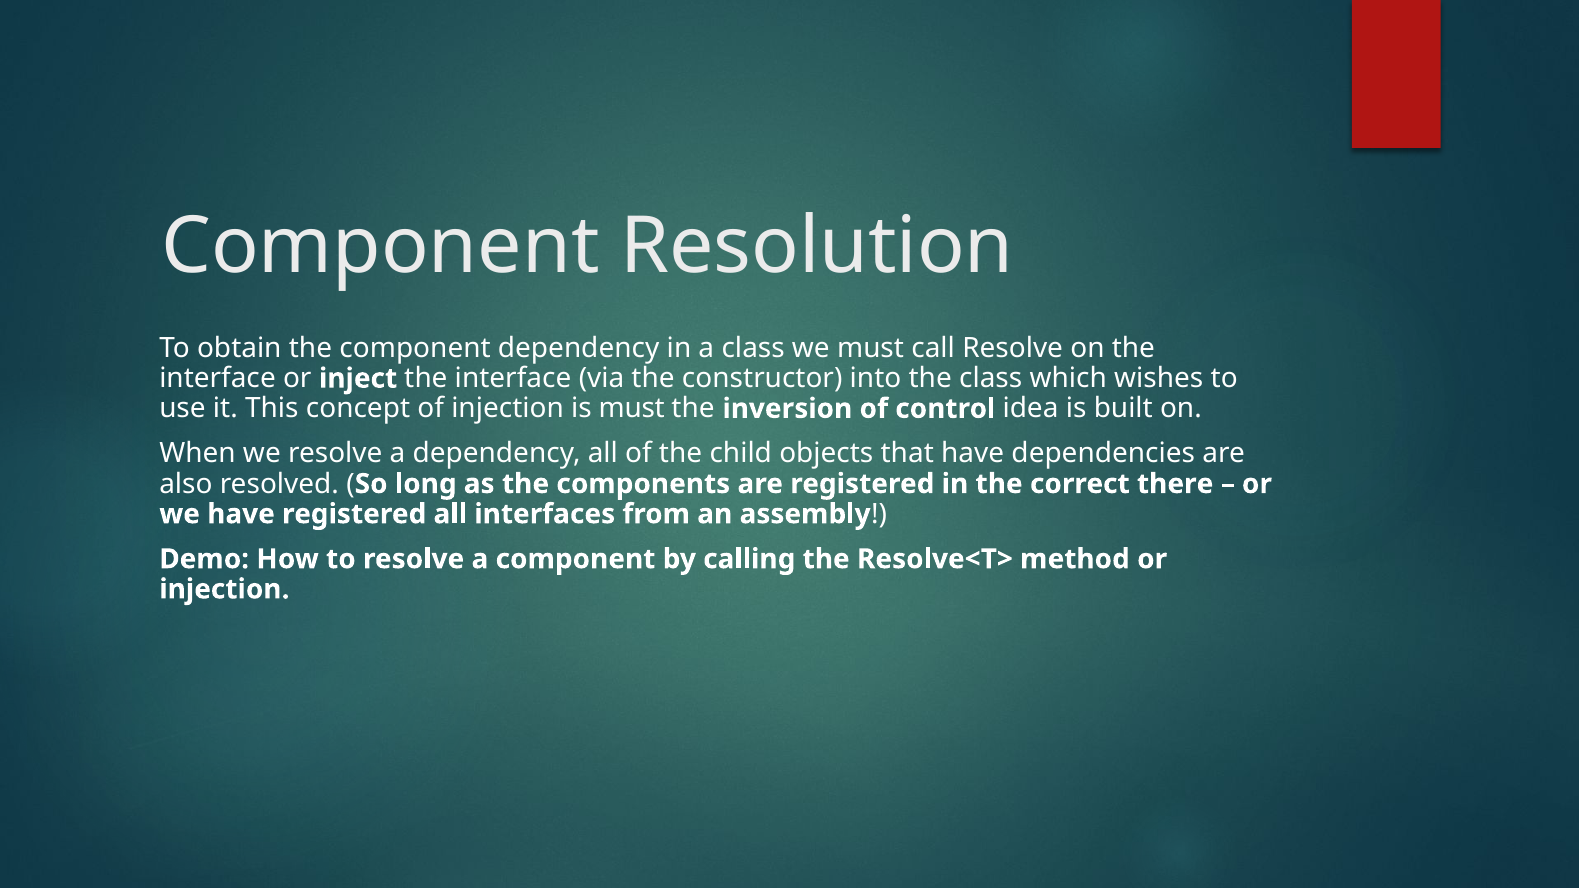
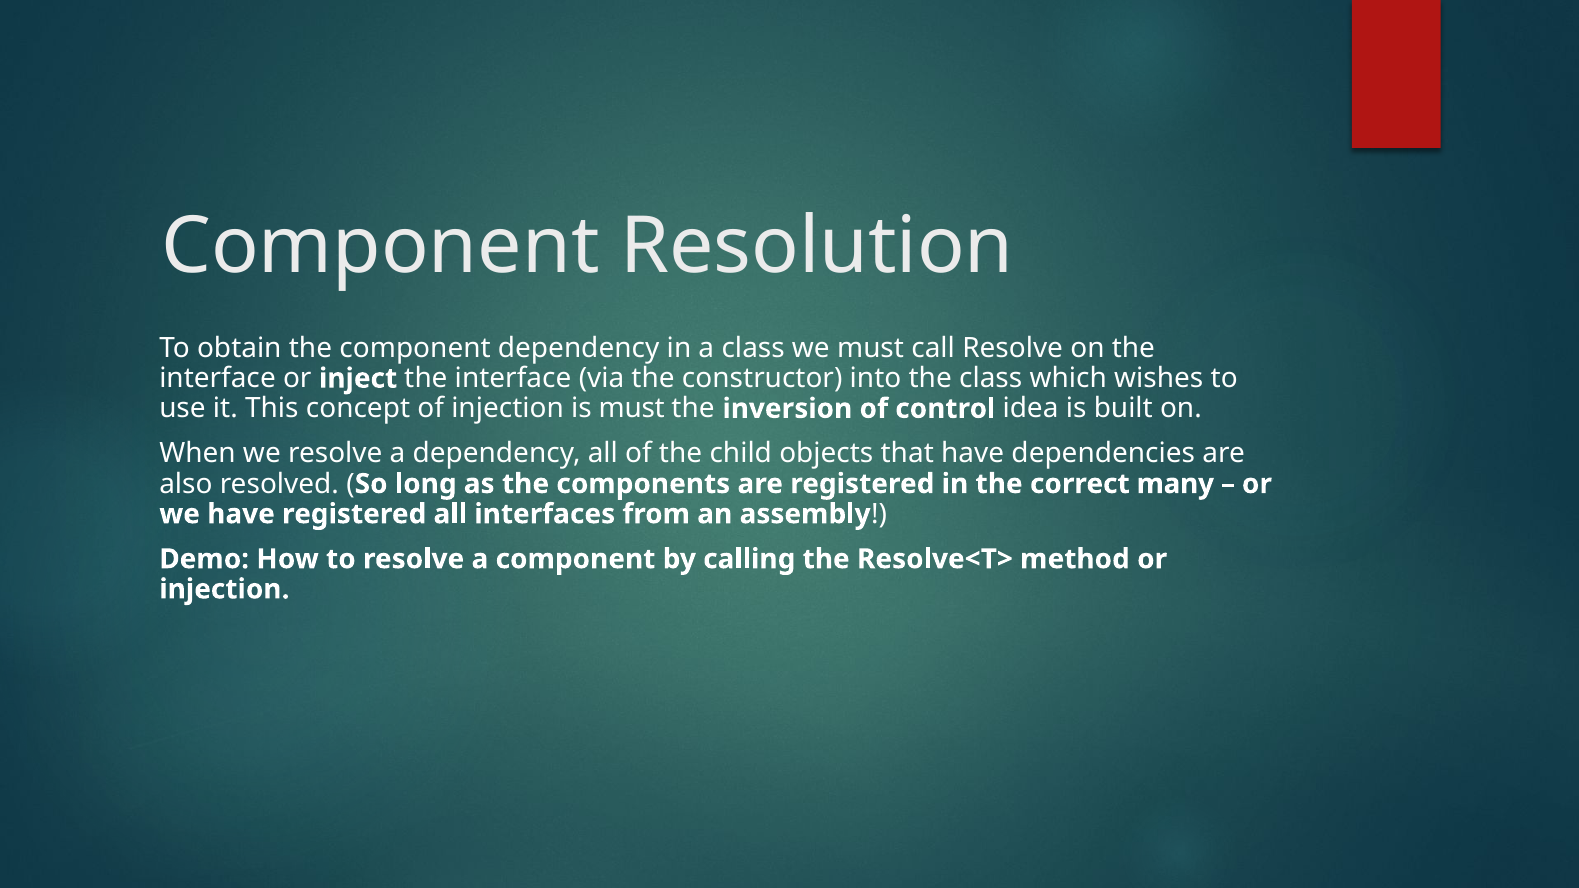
there: there -> many (1175, 484)
